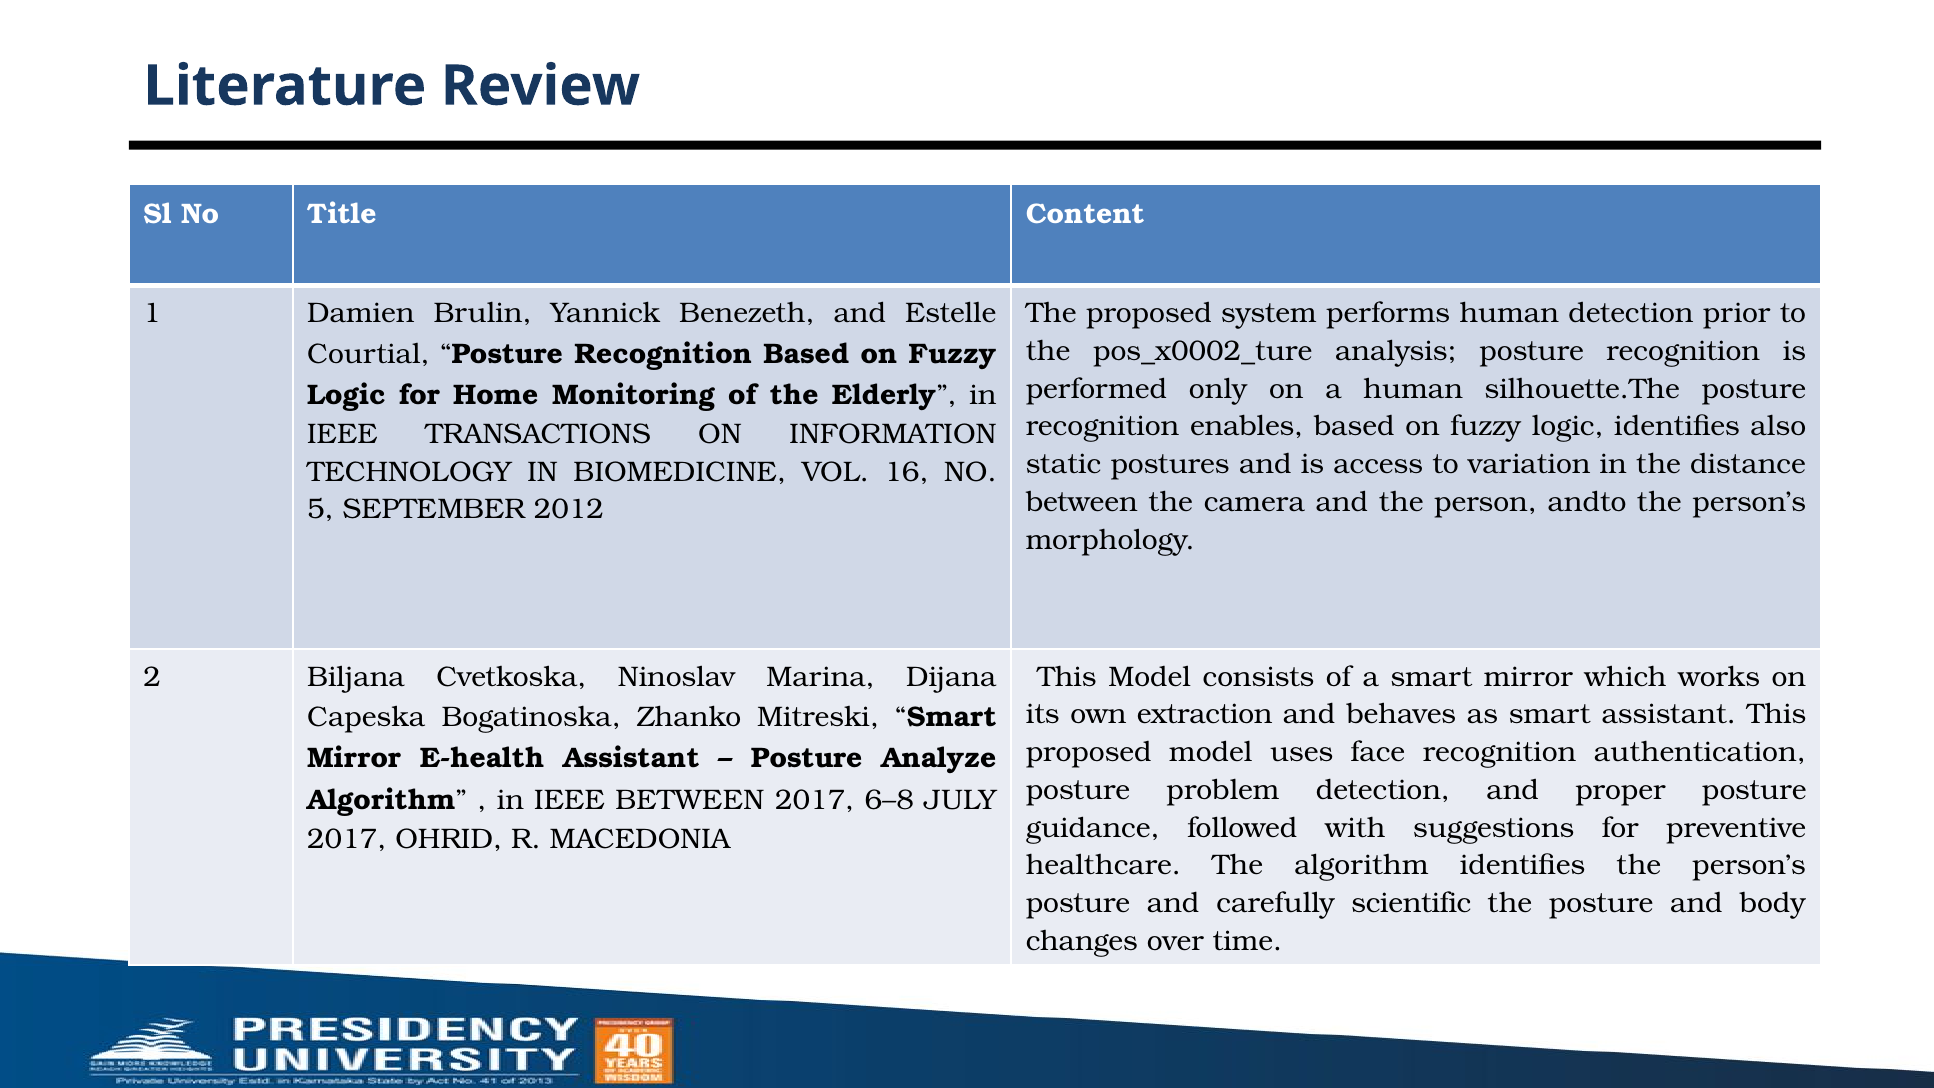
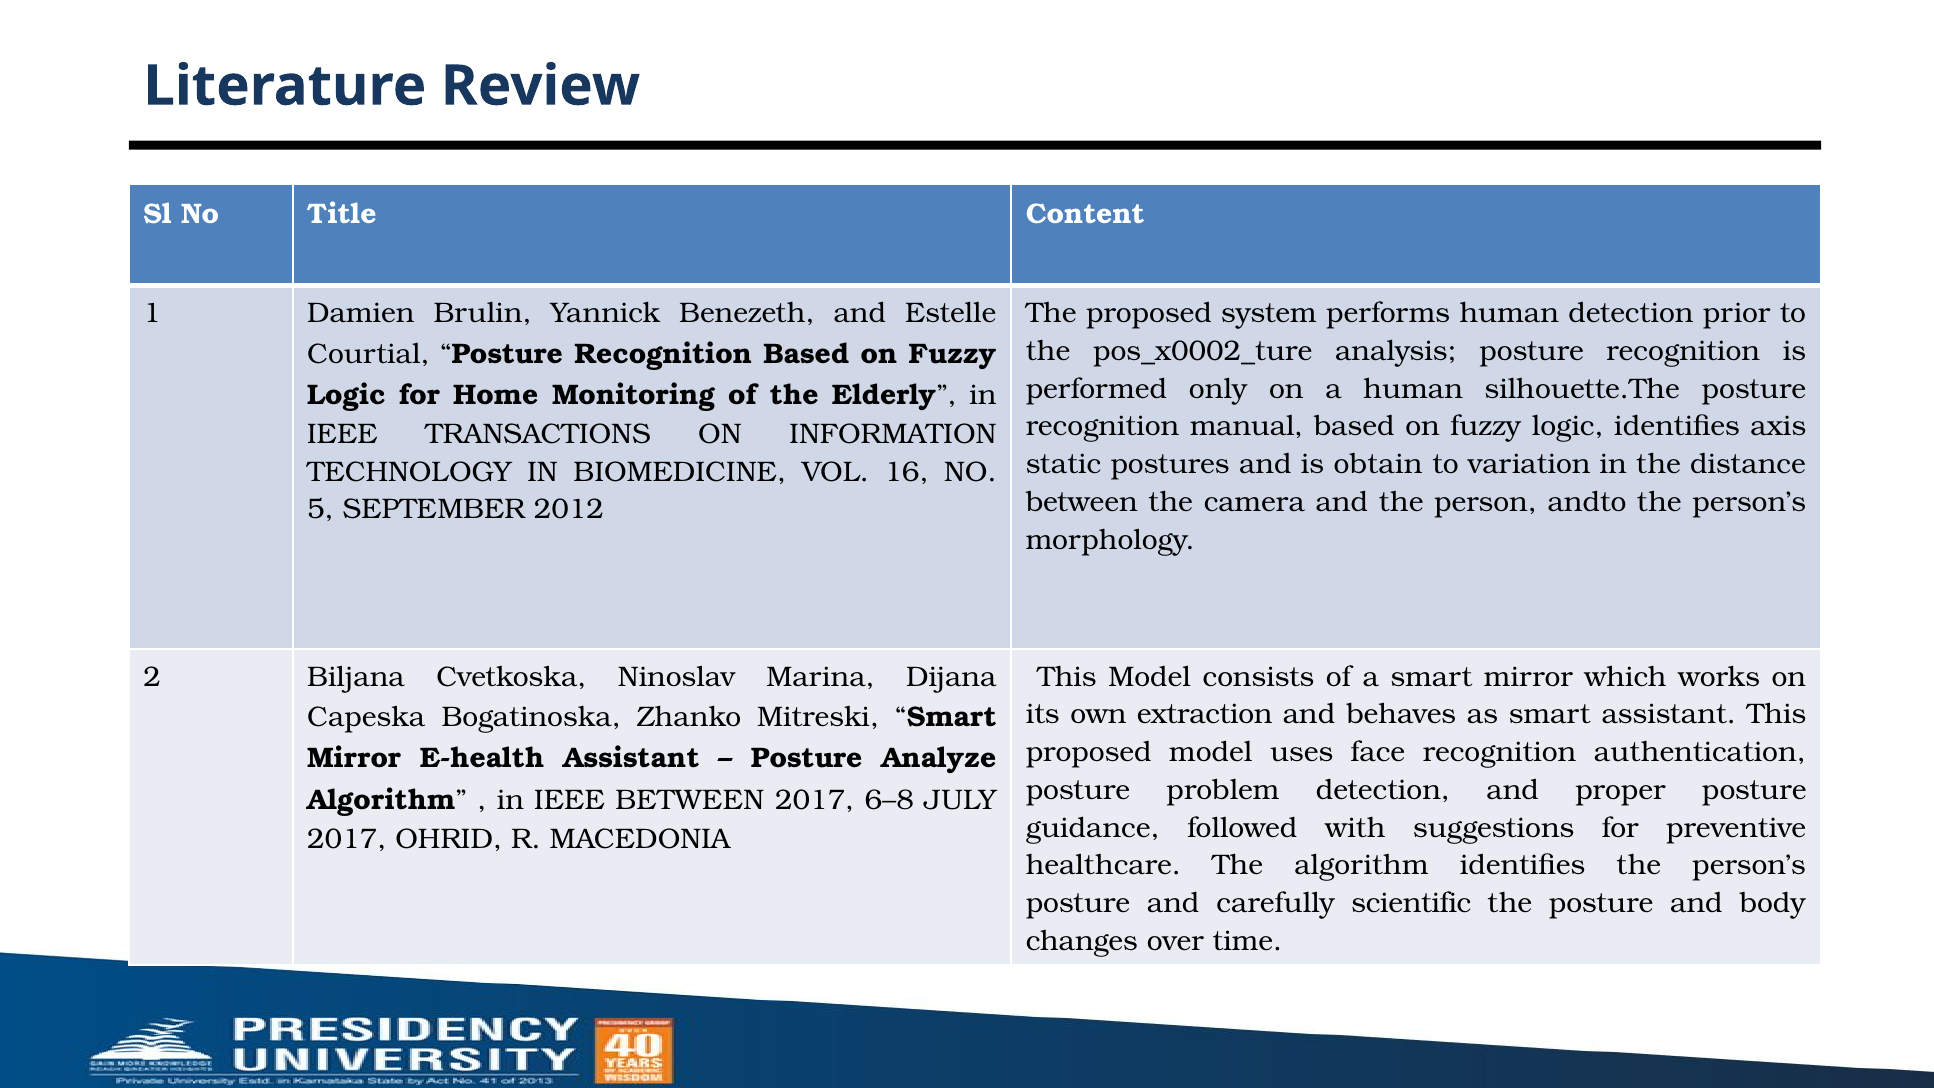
enables: enables -> manual (1247, 427)
also: also -> axis (1778, 427)
access: access -> obtain (1378, 464)
